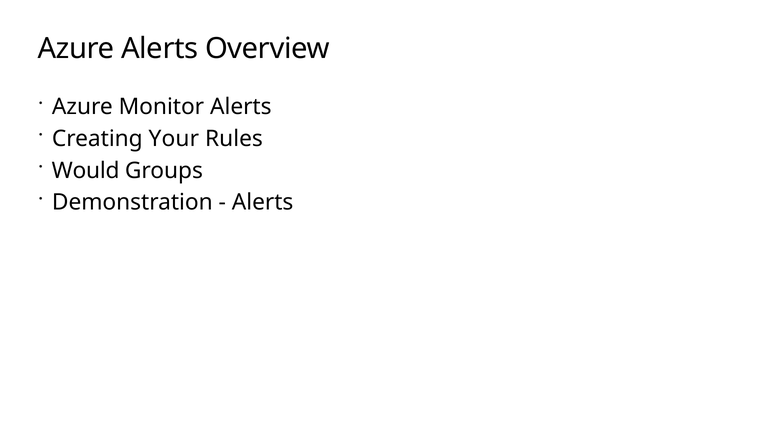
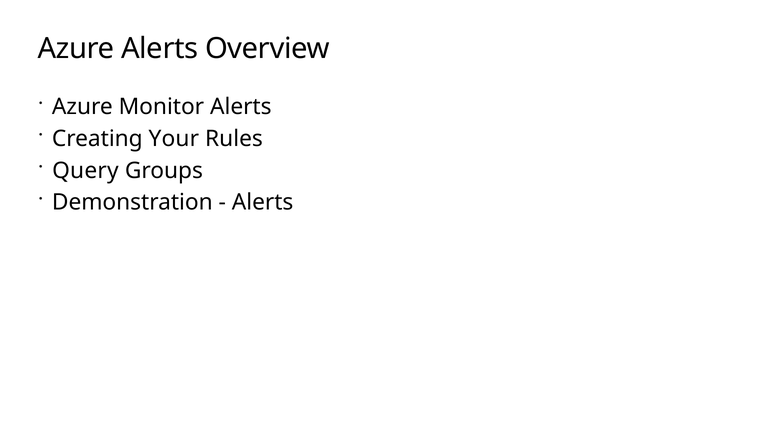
Would: Would -> Query (85, 171)
